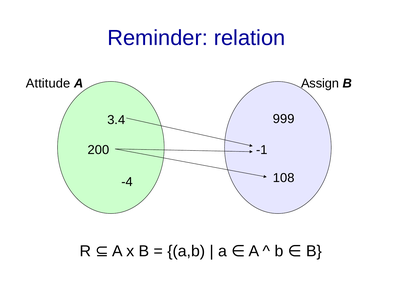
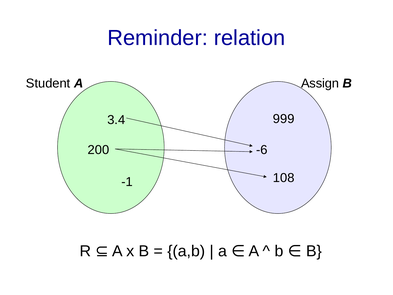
Attitude: Attitude -> Student (48, 83)
-1: -1 -> -6 (262, 150)
-4: -4 -> -1 (127, 182)
